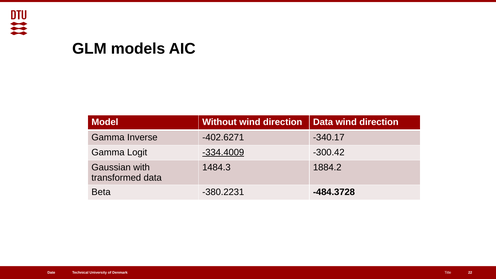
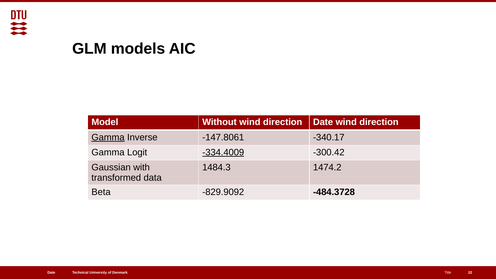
direction Data: Data -> Date (323, 122)
Gamma underline: none -> present (108, 137)
-402.6271: -402.6271 -> -147.8061 (223, 137)
1884.2: 1884.2 -> 1474.2 (327, 167)
-380.2231: -380.2231 -> -829.9092 (223, 192)
